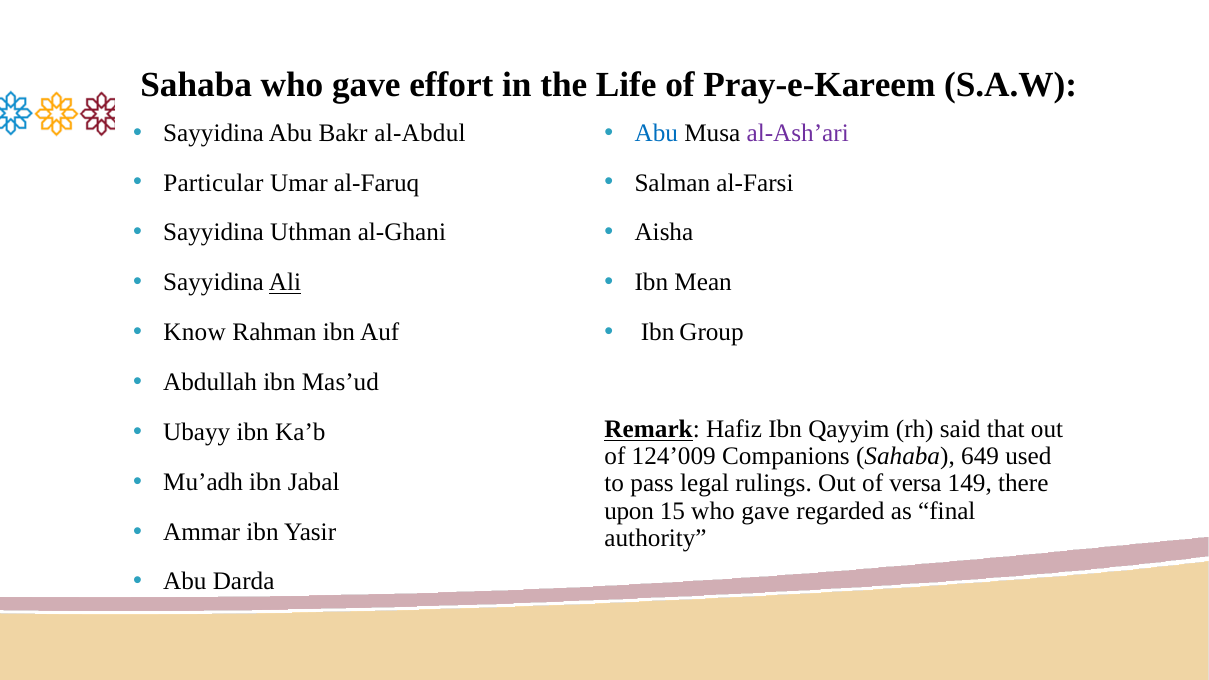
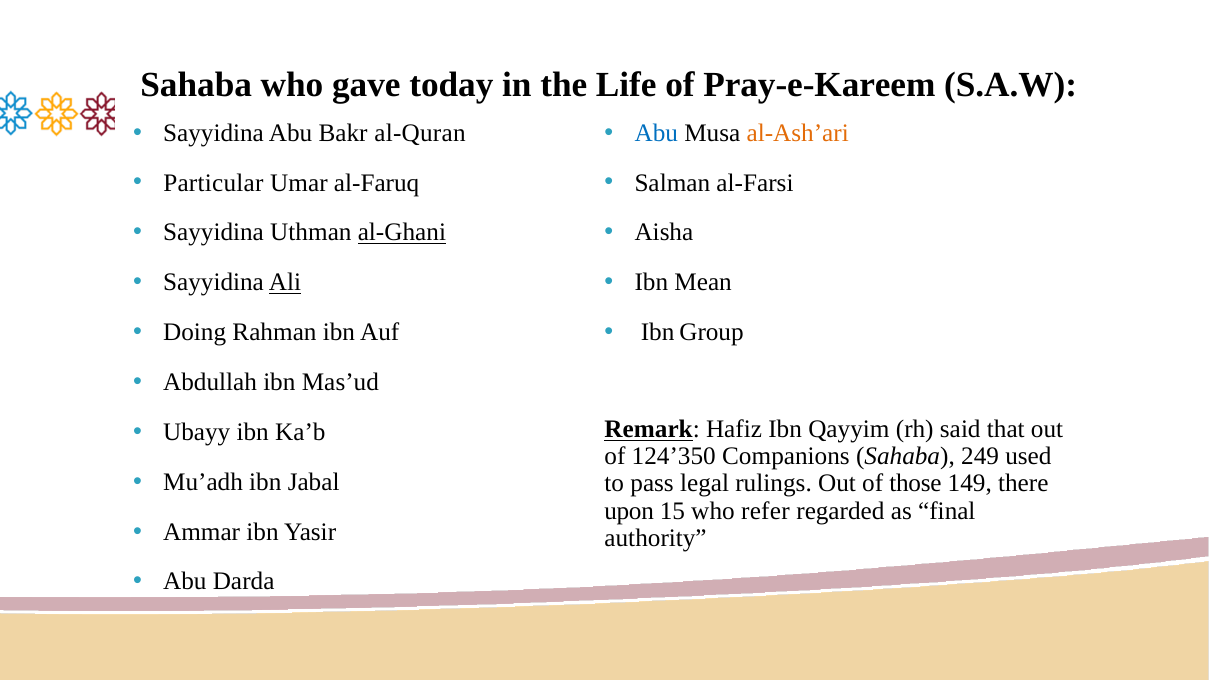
effort: effort -> today (451, 85)
al-Abdul: al-Abdul -> al-Quran (420, 133)
al-Ash’ari colour: purple -> orange (798, 133)
al-Ghani underline: none -> present (402, 233)
Know: Know -> Doing (195, 332)
124’009: 124’009 -> 124’350 (674, 457)
649: 649 -> 249 (980, 457)
versa: versa -> those (915, 484)
15 who gave: gave -> refer (765, 511)
